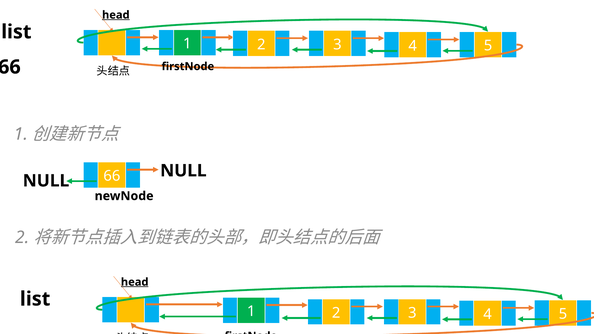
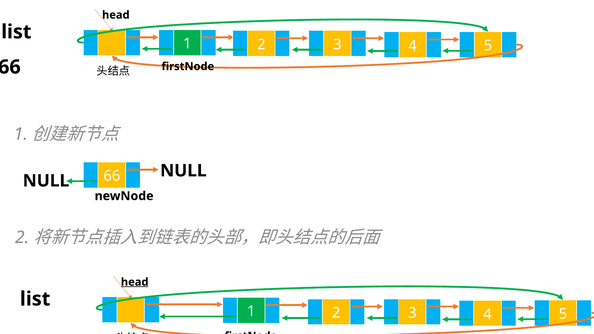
head underline: present -> none (116, 15)
